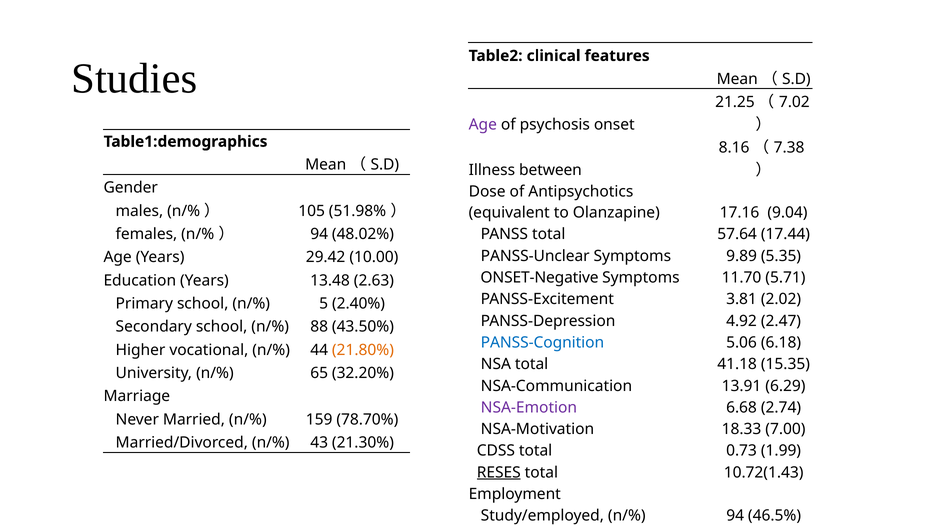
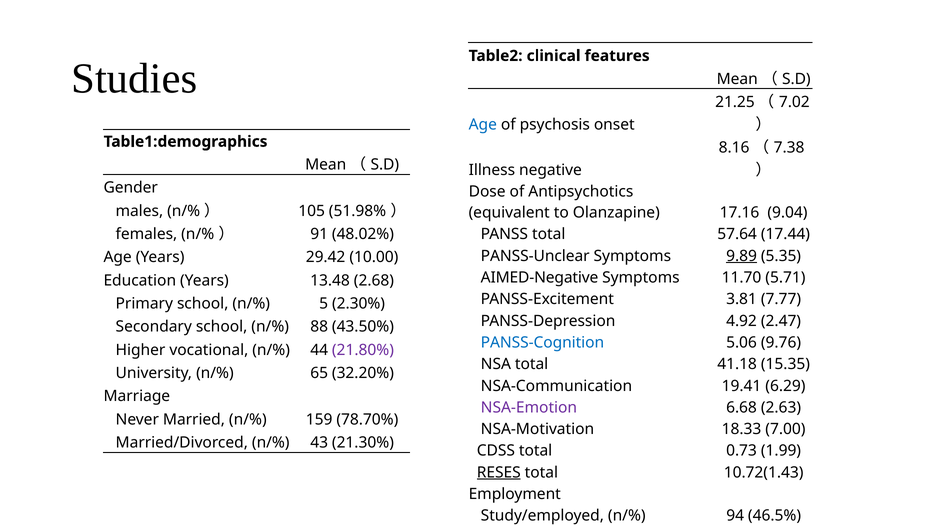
Age colour: purple -> blue (483, 124)
between: between -> negative (550, 170)
94: 94 -> 91 (319, 234)
9.89 underline: none -> present (742, 256)
ONSET-Negative: ONSET-Negative -> AIMED-Negative (540, 278)
2.63: 2.63 -> 2.68 (374, 280)
2.02: 2.02 -> 7.77 (781, 299)
2.40%: 2.40% -> 2.30% (359, 304)
6.18: 6.18 -> 9.76 (781, 343)
21.80% colour: orange -> purple (363, 350)
13.91: 13.91 -> 19.41 (742, 386)
2.74: 2.74 -> 2.63 (781, 407)
